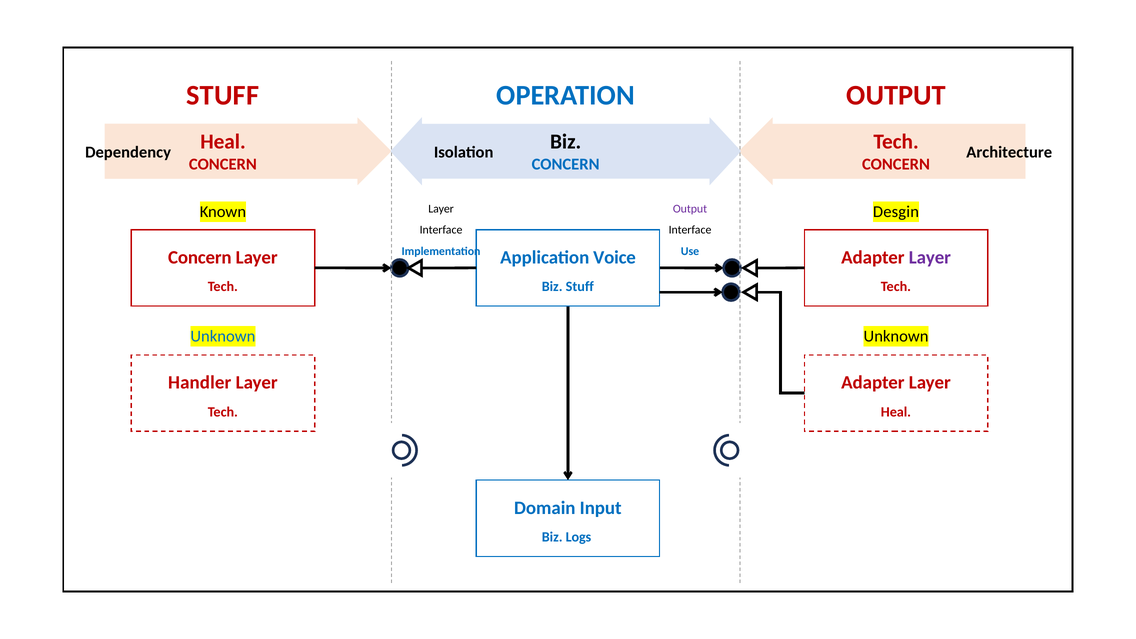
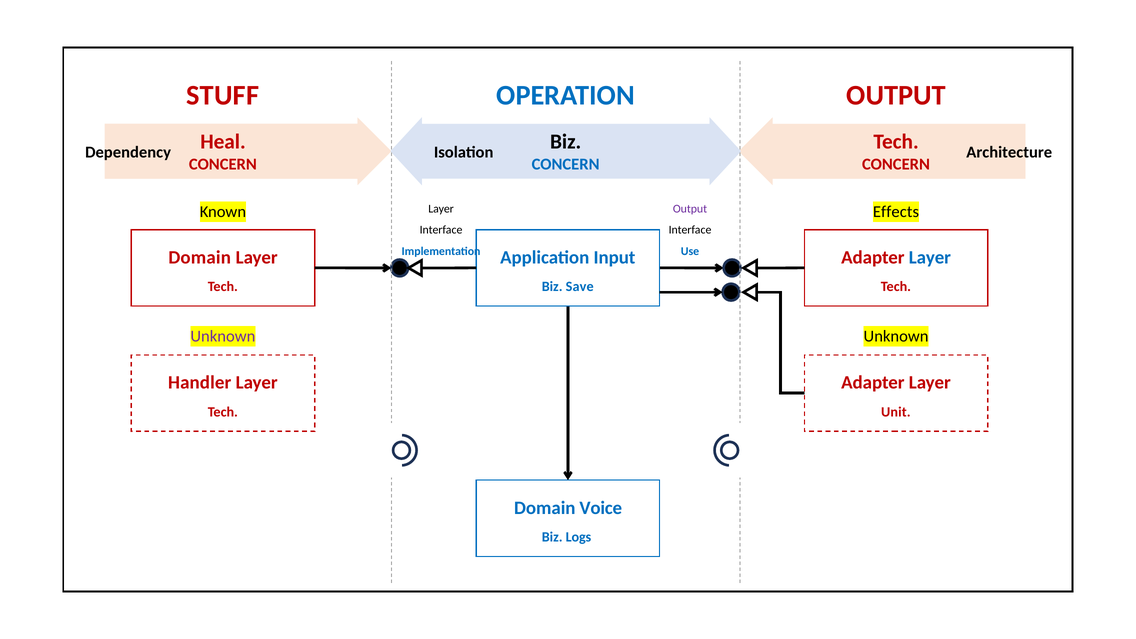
Desgin: Desgin -> Effects (896, 212)
Concern: Concern -> Domain (200, 257)
Voice: Voice -> Input (614, 257)
Layer colour: purple -> blue (930, 257)
Biz Stuff: Stuff -> Save (580, 287)
Unknown colour: blue -> purple (223, 336)
Heal: Heal -> Unit (896, 412)
Input: Input -> Voice (601, 508)
